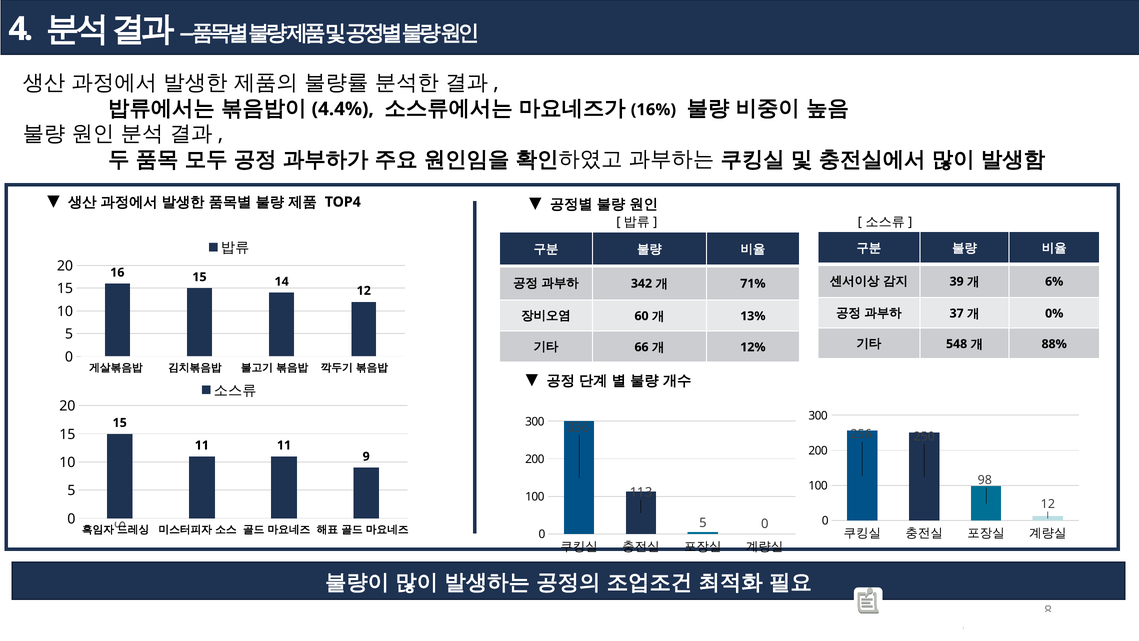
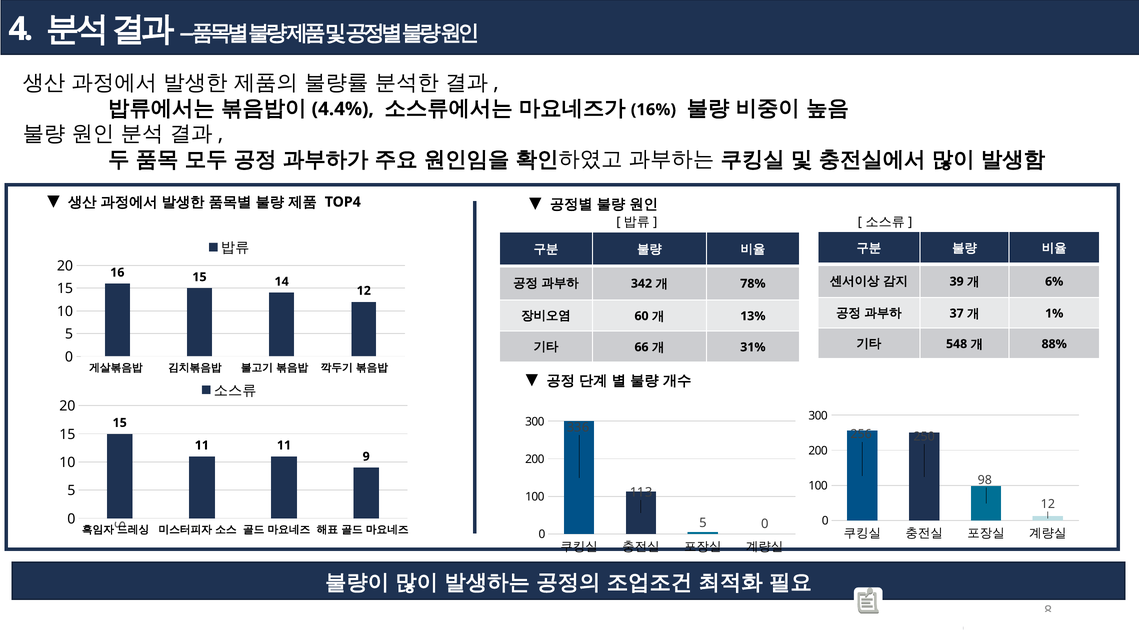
71%: 71% -> 78% (753, 283)
0%: 0% -> 1% (1054, 313)
12%: 12% -> 31% (753, 347)
